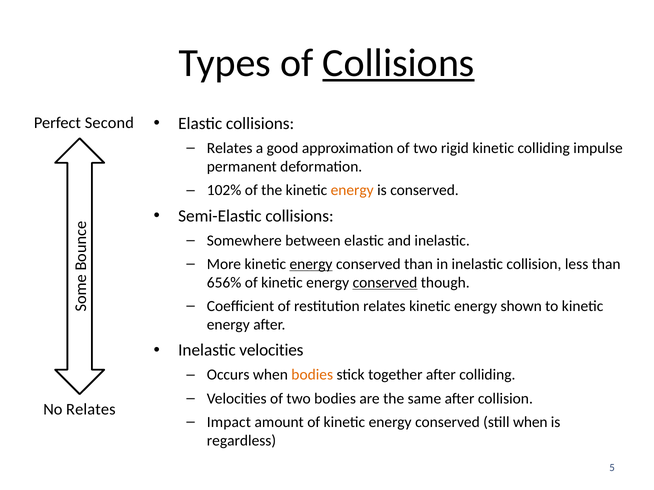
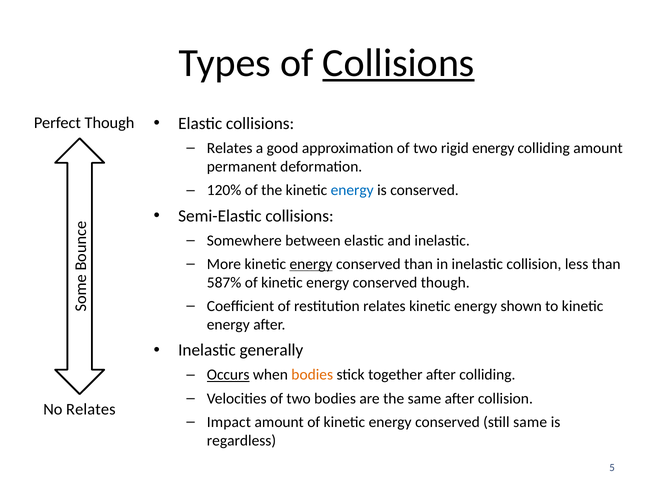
Perfect Second: Second -> Though (109, 123)
rigid kinetic: kinetic -> energy (493, 148)
colliding impulse: impulse -> amount (598, 148)
102%: 102% -> 120% (224, 191)
energy colour: orange -> blue (352, 191)
656%: 656% -> 587% (224, 283)
conserved underline: present -> none (385, 283)
Inelastic velocities: velocities -> generally (271, 351)
Occurs underline: none -> present (228, 375)
still when: when -> same (530, 423)
